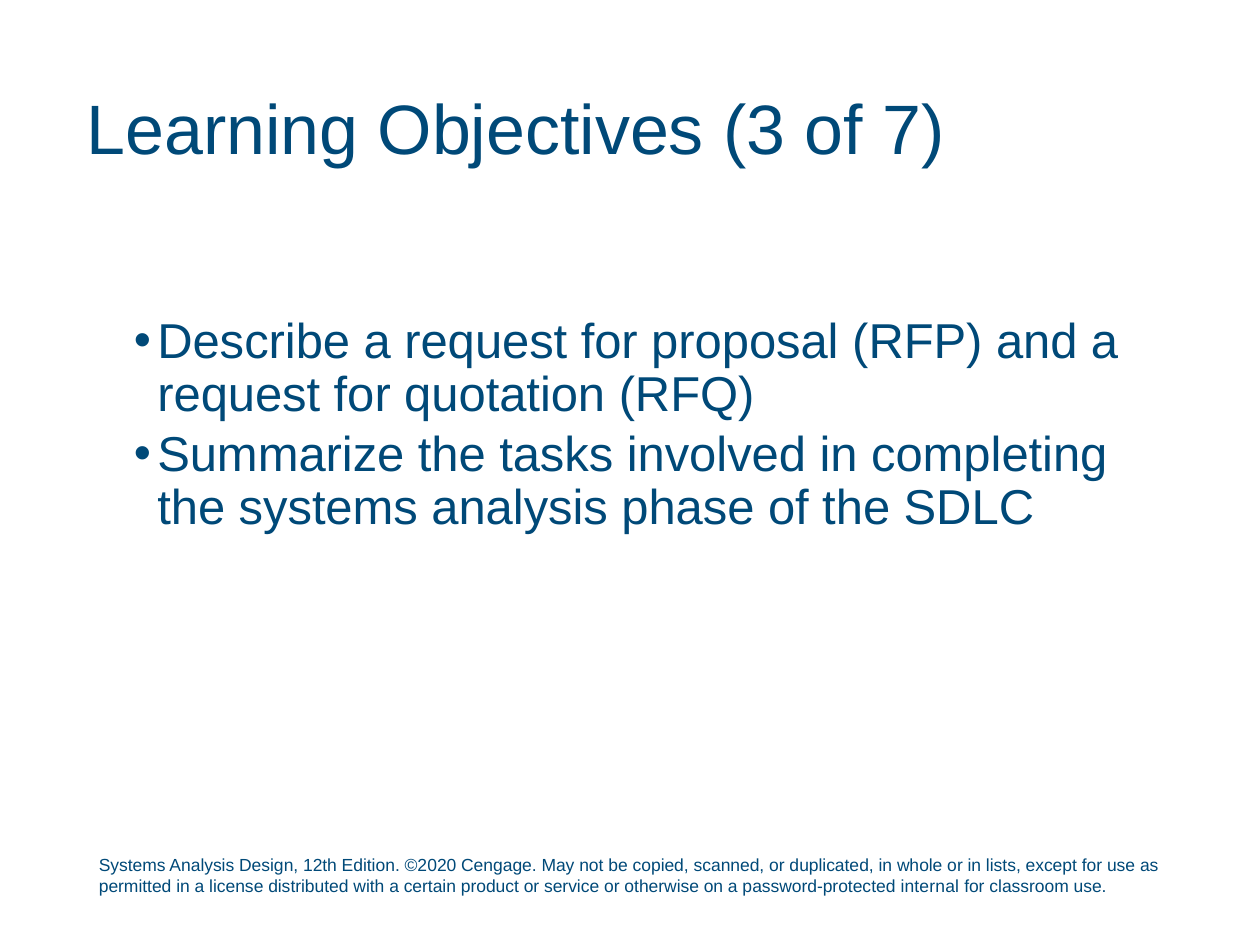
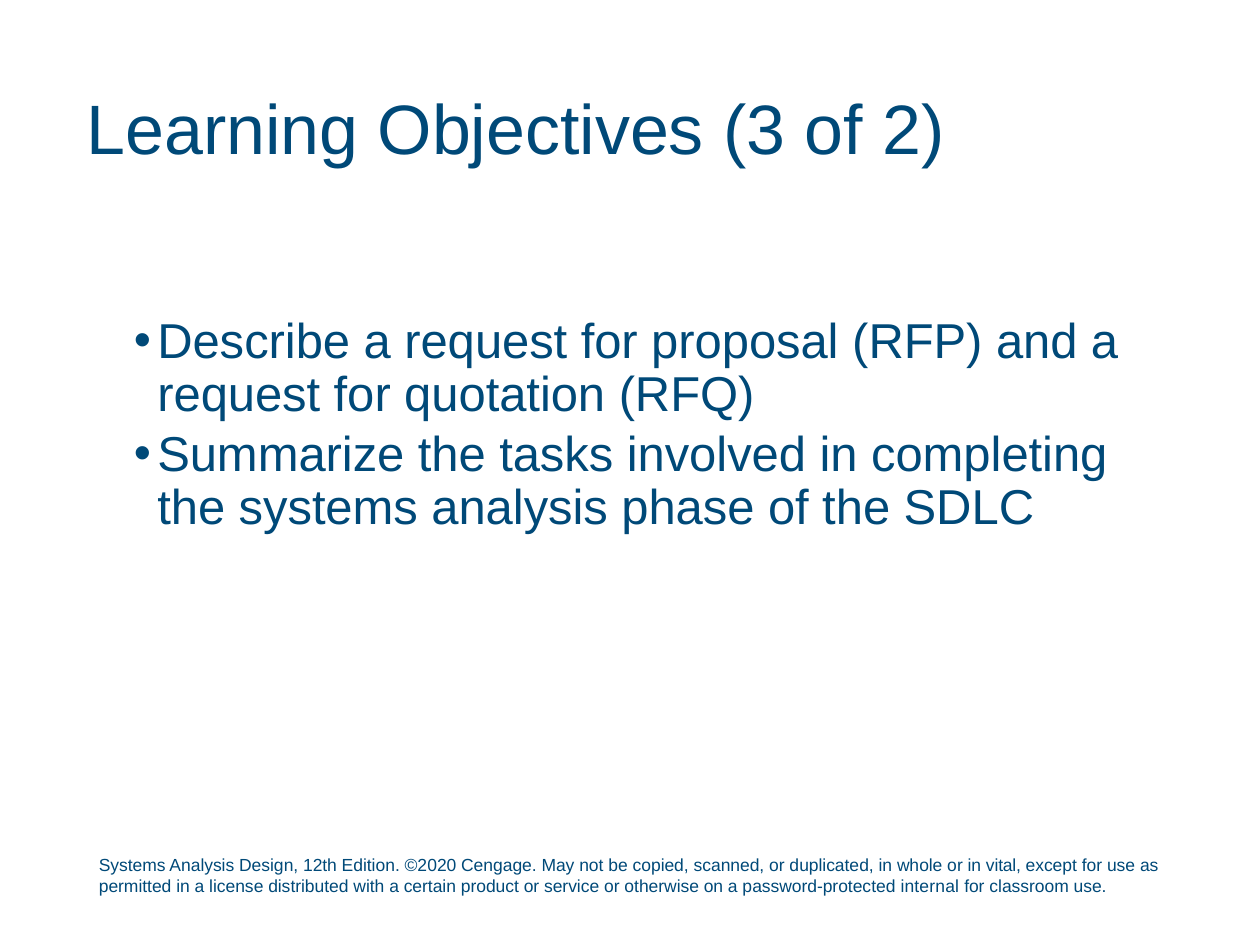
7: 7 -> 2 (913, 131)
lists: lists -> vital (1004, 866)
